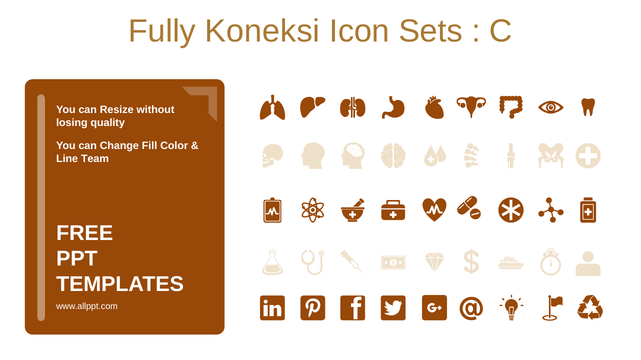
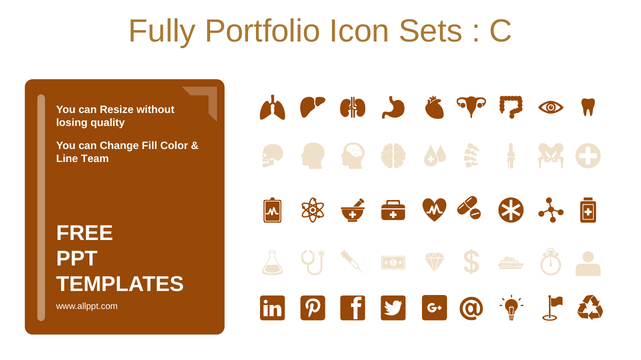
Koneksi: Koneksi -> Portfolio (263, 31)
